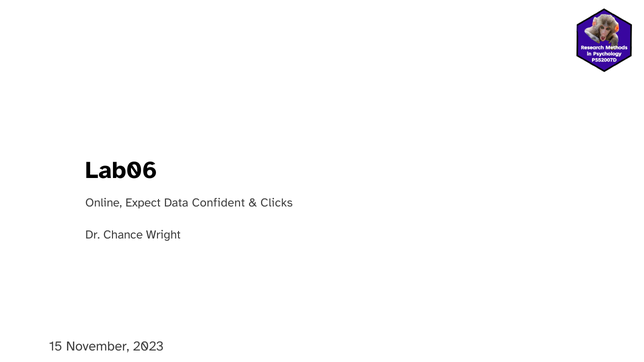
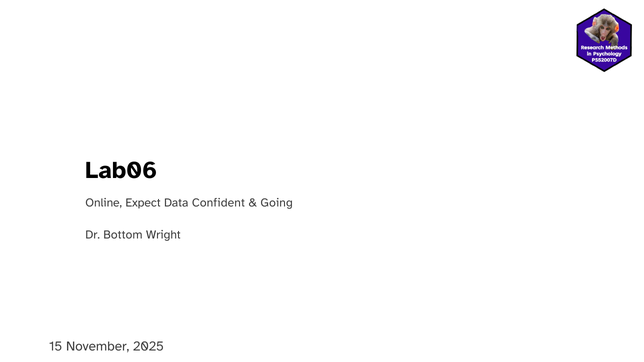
Clicks: Clicks -> Going (277, 203)
Chance: Chance -> Bottom (123, 235)
2023: 2023 -> 2025 (148, 346)
